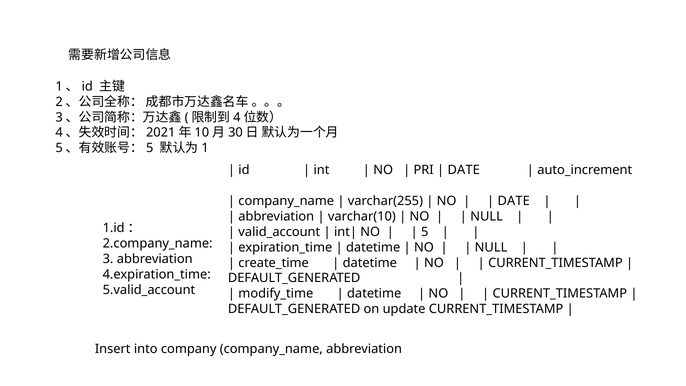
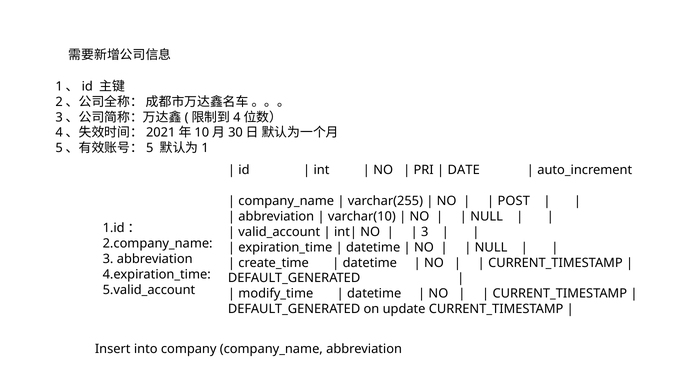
DATE: DATE -> POST (514, 201)
5: 5 -> 3 (425, 232)
